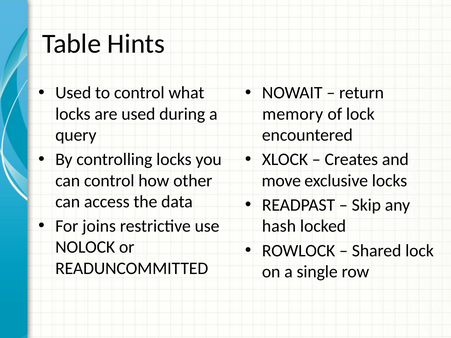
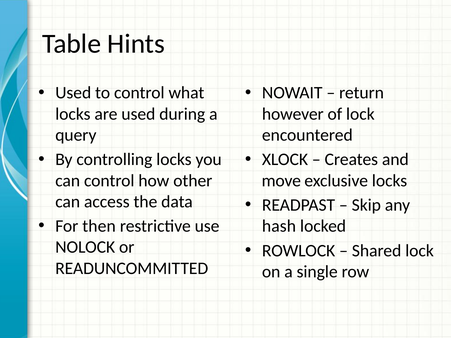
memory: memory -> however (293, 114)
joins: joins -> then (99, 226)
